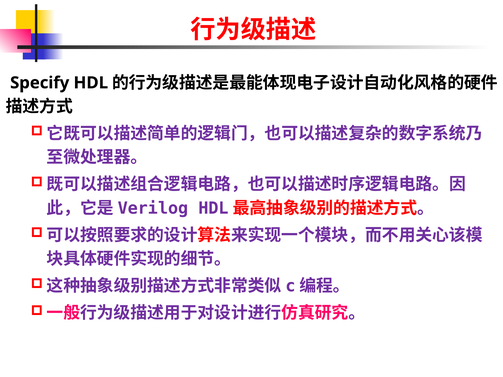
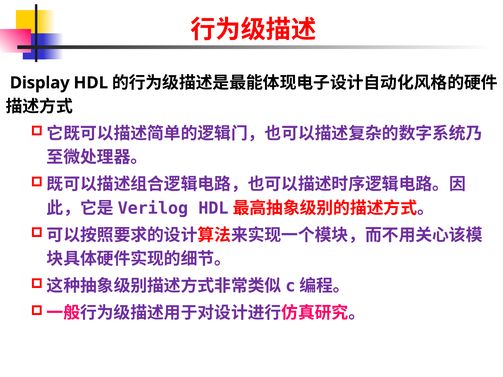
Specify: Specify -> Display (40, 83)
